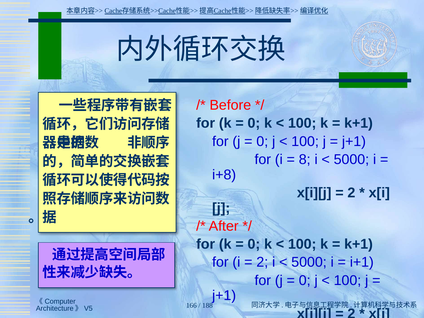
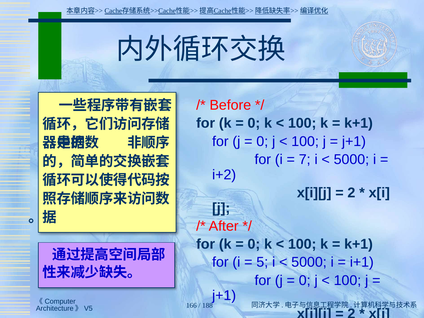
8: 8 -> 7 (305, 159)
i+8: i+8 -> i+2 (224, 175)
2: 2 -> 5 (262, 262)
